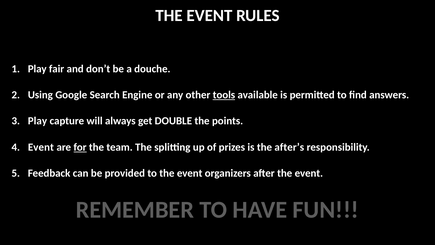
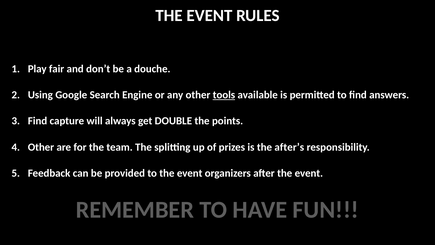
Play: Play -> Find (38, 121)
Event: Event -> Other (41, 147)
for underline: present -> none (80, 147)
